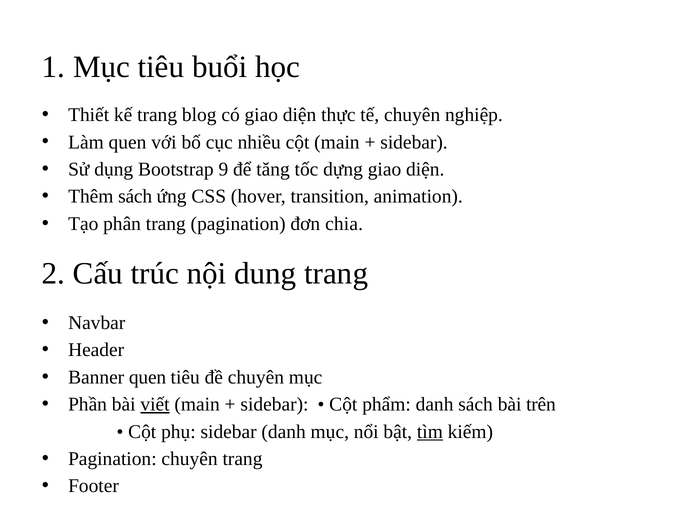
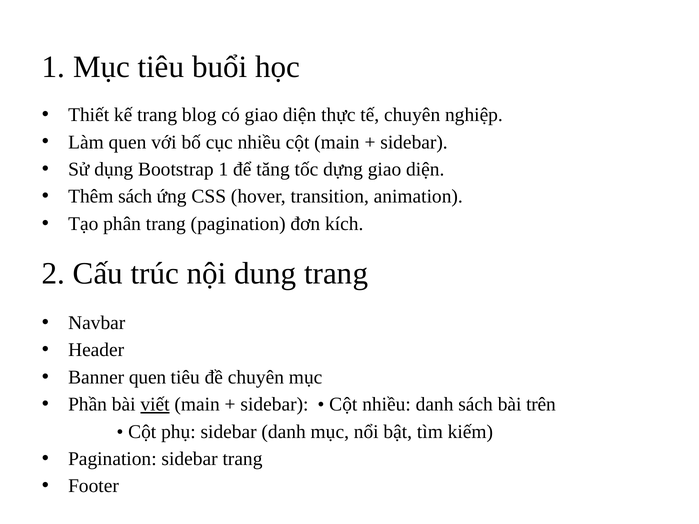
Bootstrap 9: 9 -> 1 (223, 169)
chia: chia -> kích (344, 224)
Cột phẩm: phẩm -> nhiều (387, 405)
tìm underline: present -> none (430, 432)
Pagination chuyên: chuyên -> sidebar (190, 459)
